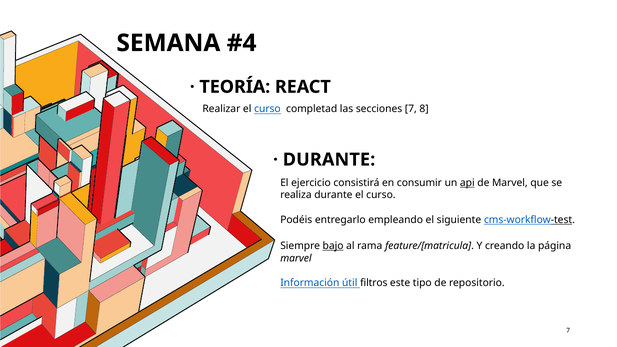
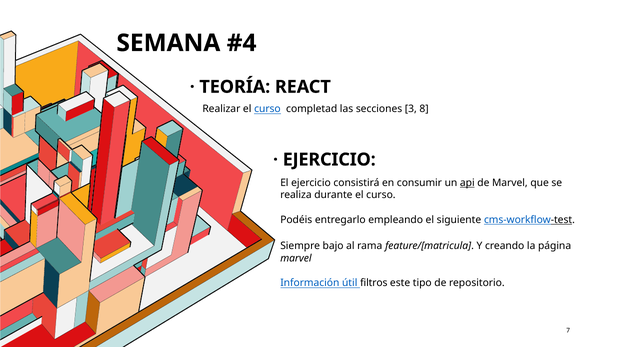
secciones 7: 7 -> 3 (411, 109)
DURANTE: DURANTE -> EJERCICIO (329, 160)
bajo underline: present -> none (333, 246)
